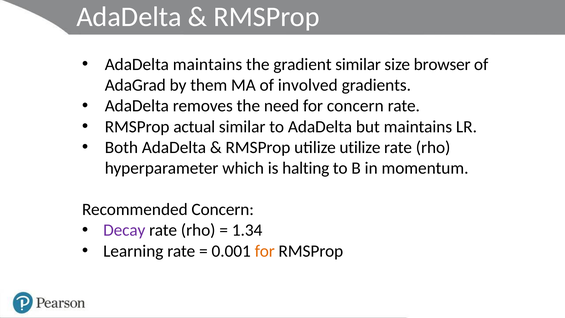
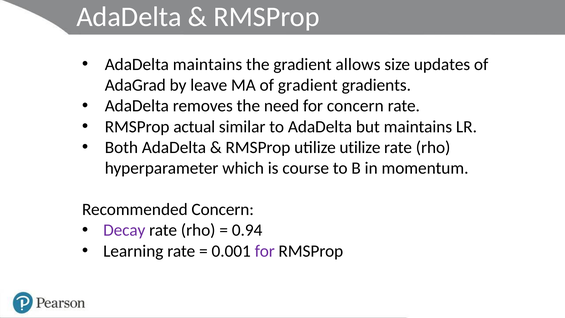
gradient similar: similar -> allows (358, 64)
browser: browser -> updates (442, 64)
them: them -> leave (209, 85)
of involved: involved -> gradient (308, 85)
halting: halting -> course (306, 168)
1.34: 1.34 -> 0.94 (247, 230)
for colour: orange -> purple (265, 251)
